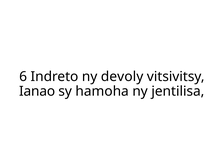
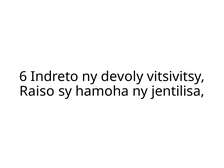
Ianao: Ianao -> Raiso (37, 91)
